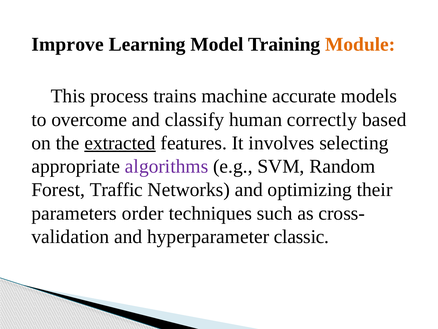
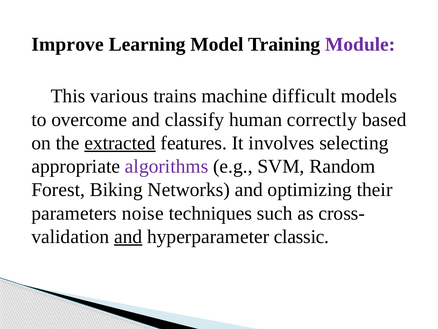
Module colour: orange -> purple (360, 44)
process: process -> various (119, 96)
accurate: accurate -> difficult (304, 96)
Traffic: Traffic -> Biking (116, 190)
order: order -> noise (143, 213)
and underline: none -> present (128, 236)
